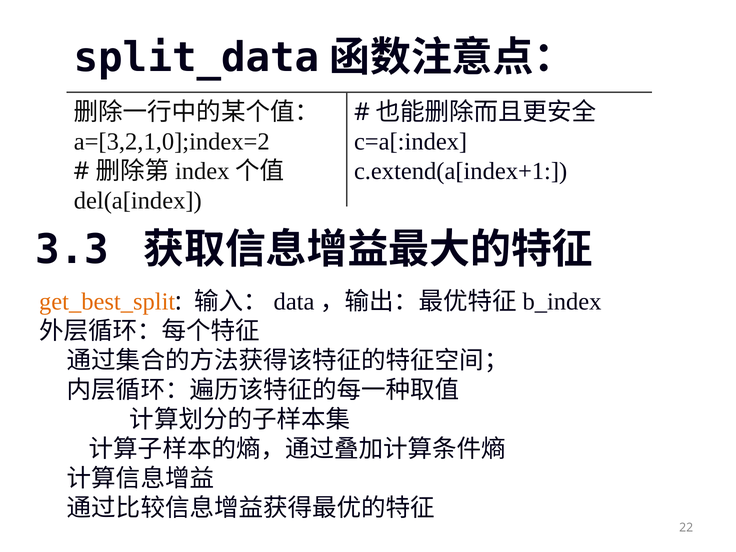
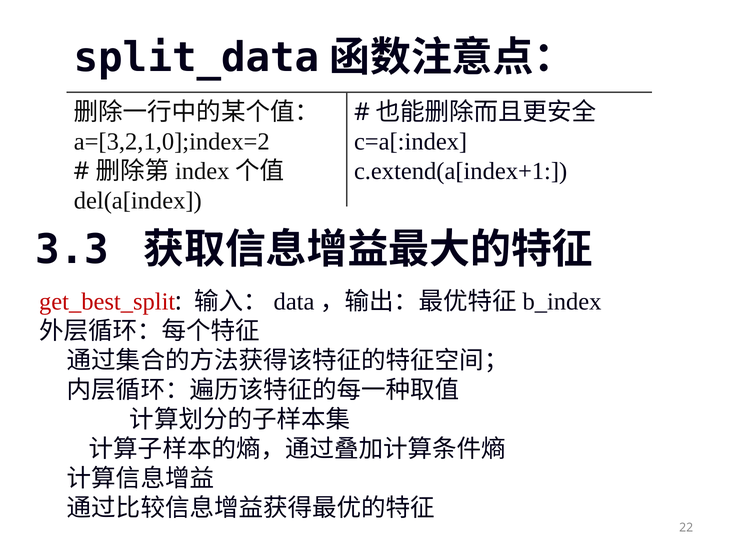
get_best_split colour: orange -> red (107, 302)
